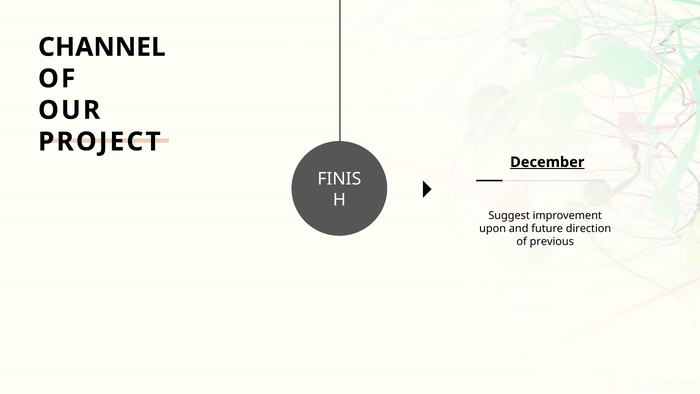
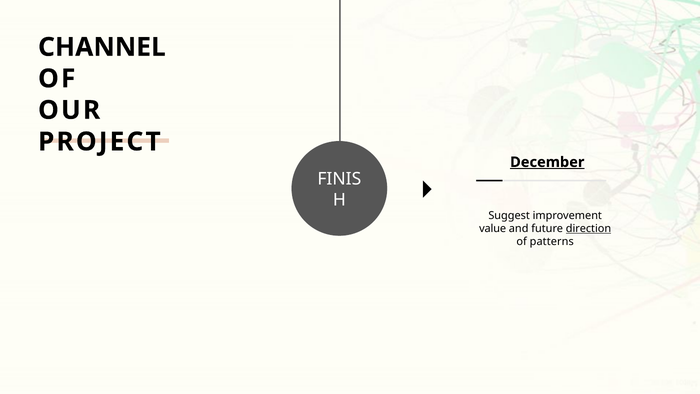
upon: upon -> value (493, 228)
direction underline: none -> present (588, 228)
previous: previous -> patterns (552, 242)
